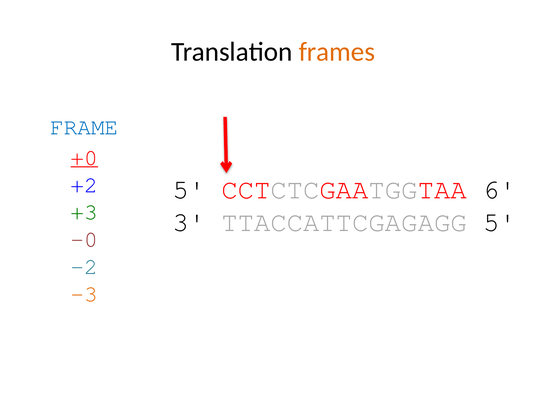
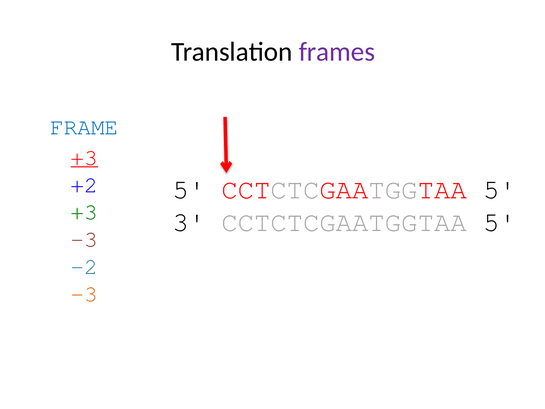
frames colour: orange -> purple (337, 52)
+0: +0 -> +3 (84, 158)
5 CCTCTCGAATGGTAA 6: 6 -> 5 (499, 189)
3 TTACCATTCGAGAGG: TTACCATTCGAGAGG -> CCTCTCGAATGGTAA (344, 222)
-0: -0 -> -3 (84, 239)
